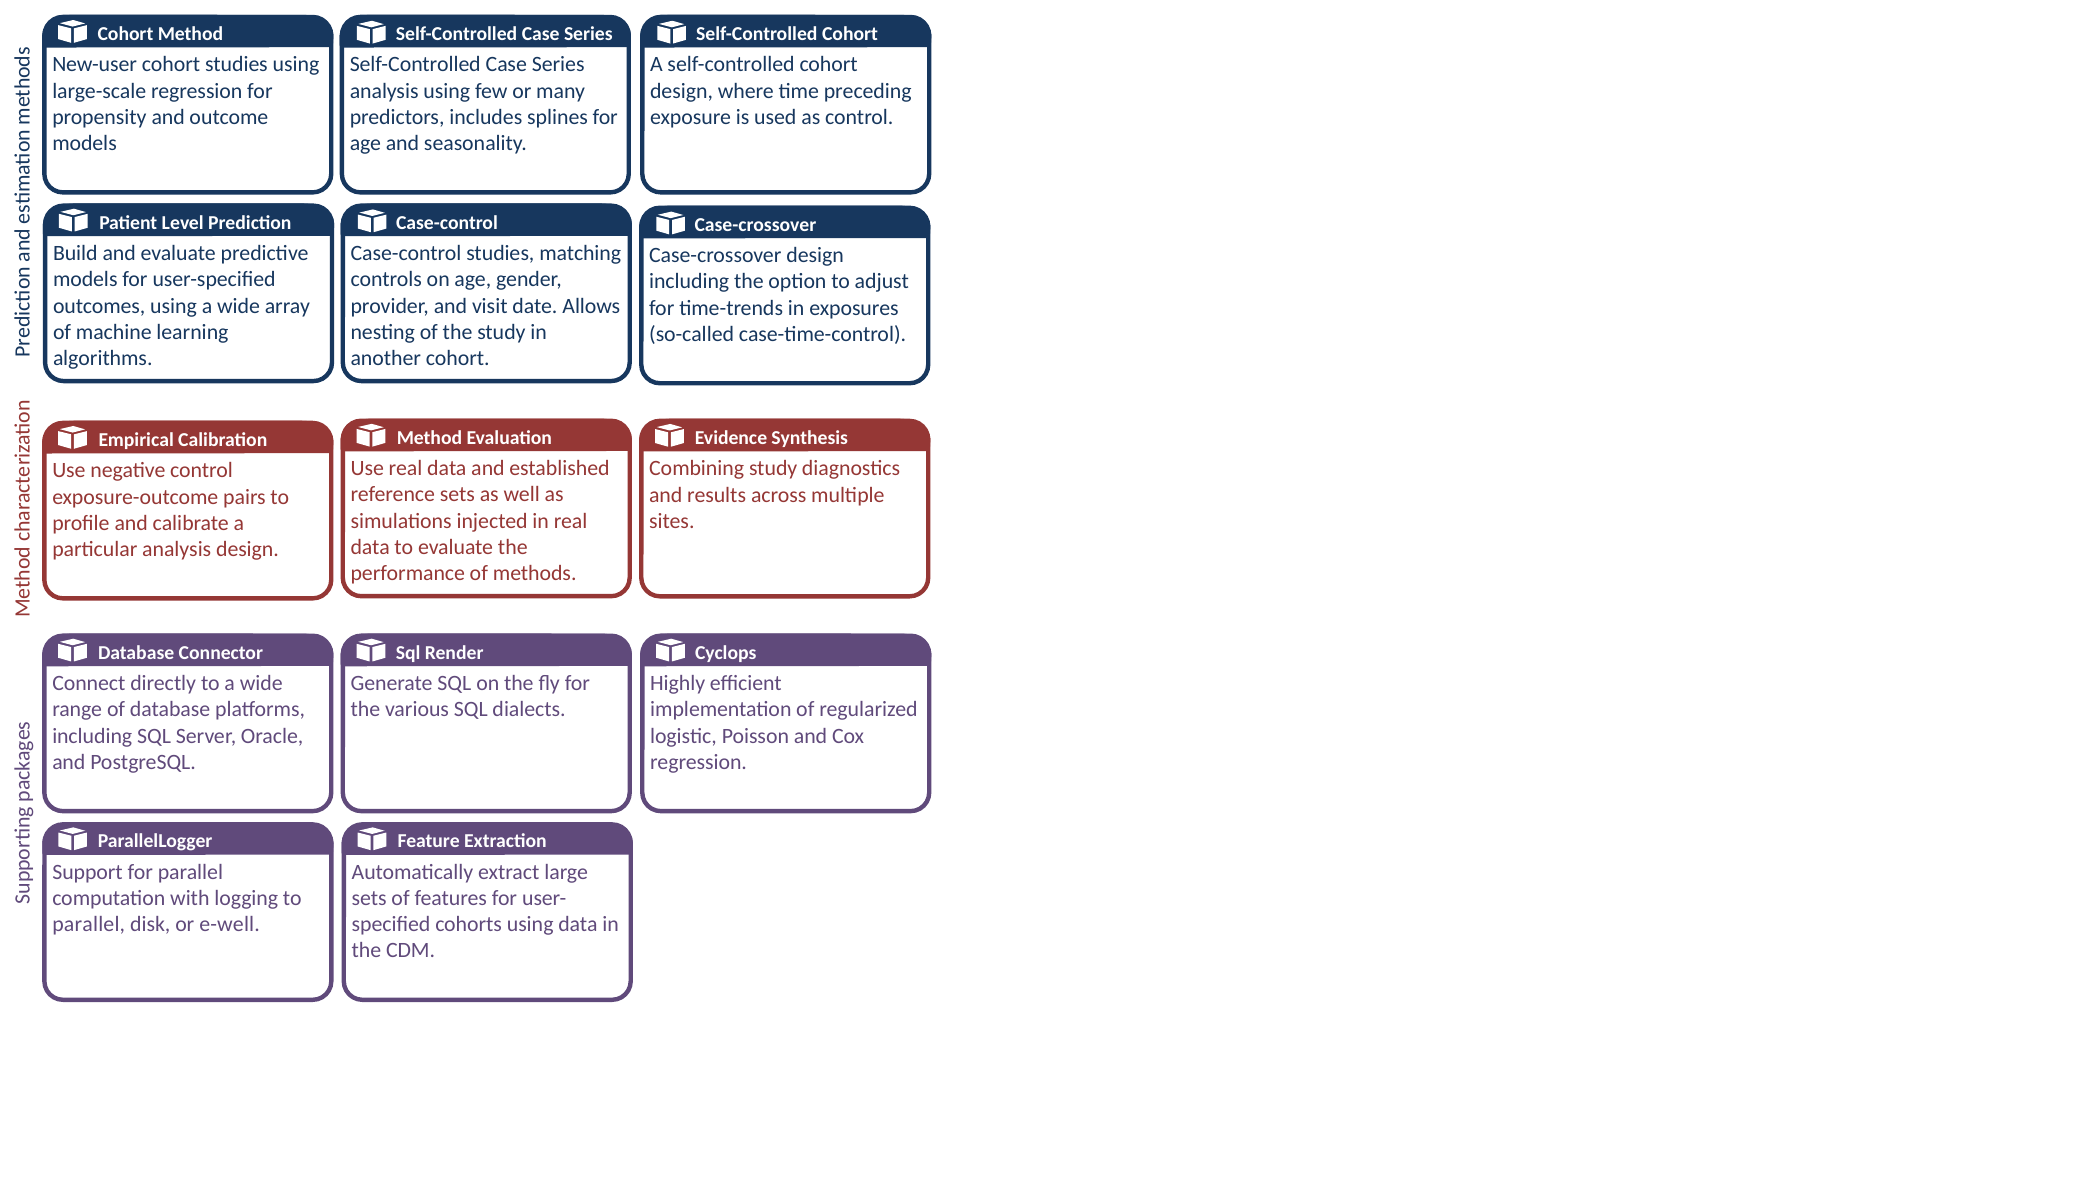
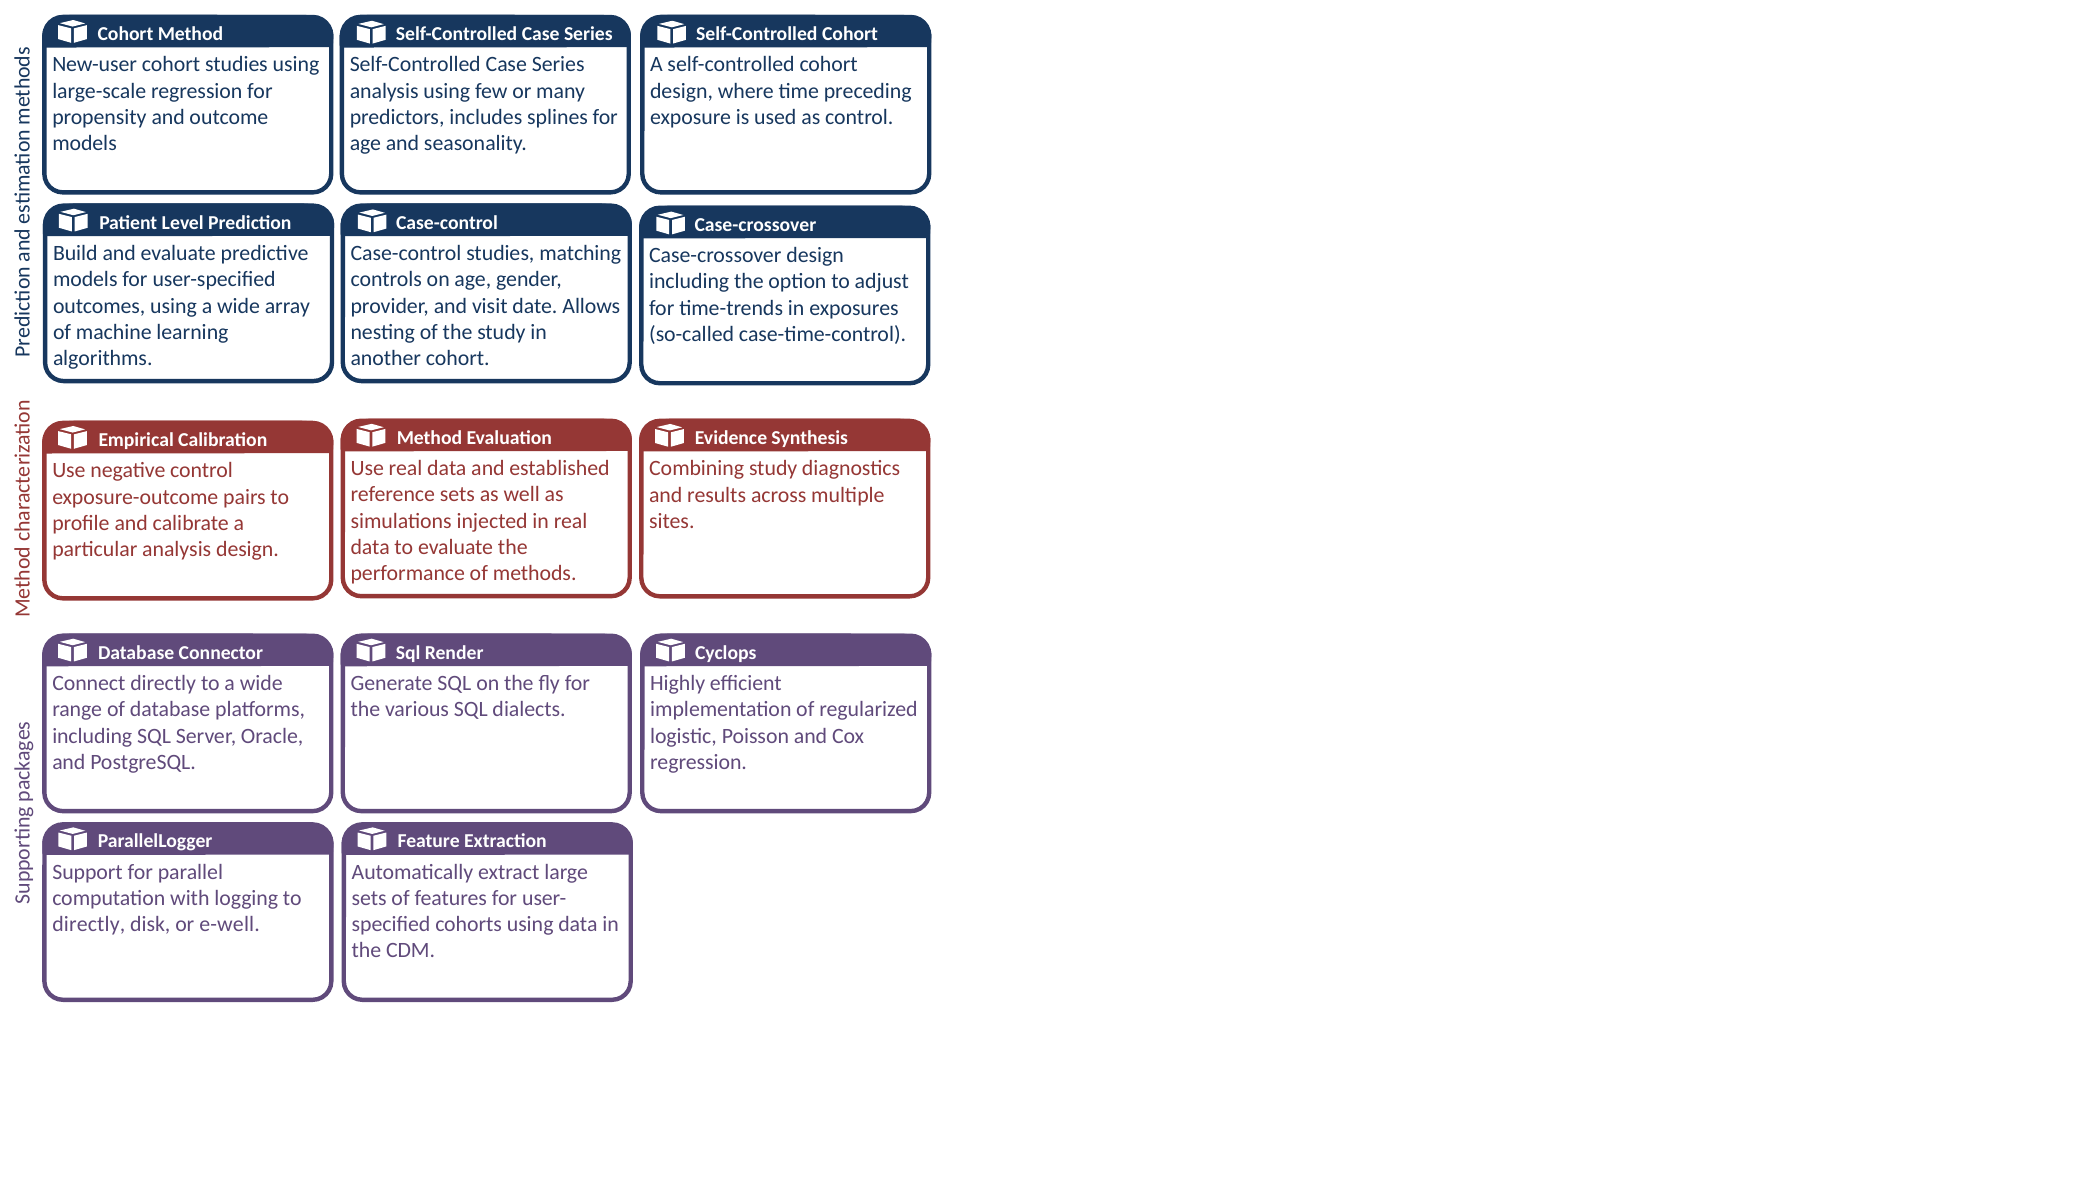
parallel: parallel -> directly (89, 924)
